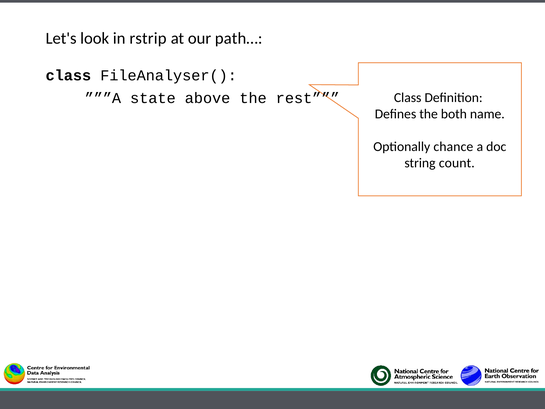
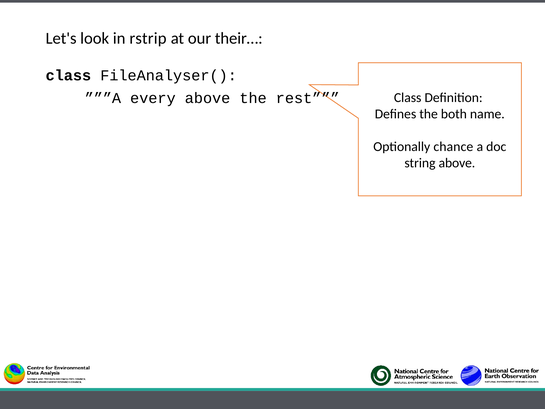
path…: path… -> their… (239, 38)
state: state -> every (153, 98)
string count: count -> above (457, 163)
